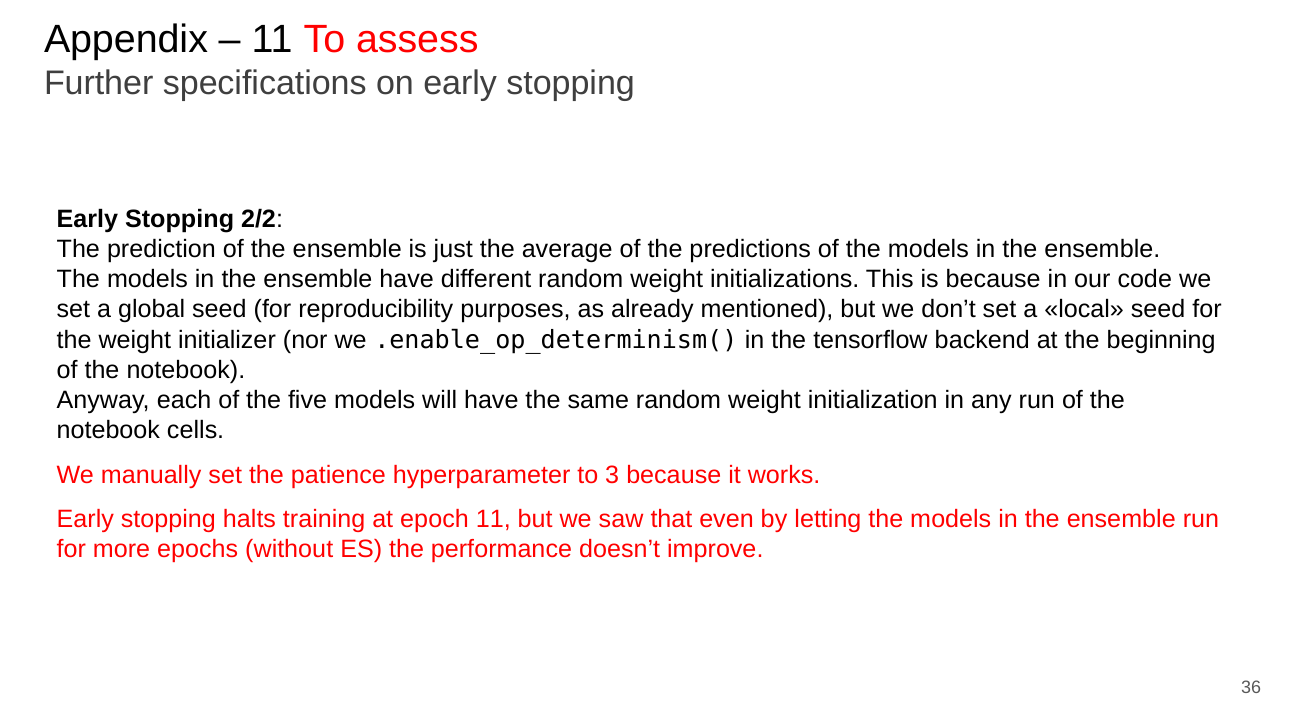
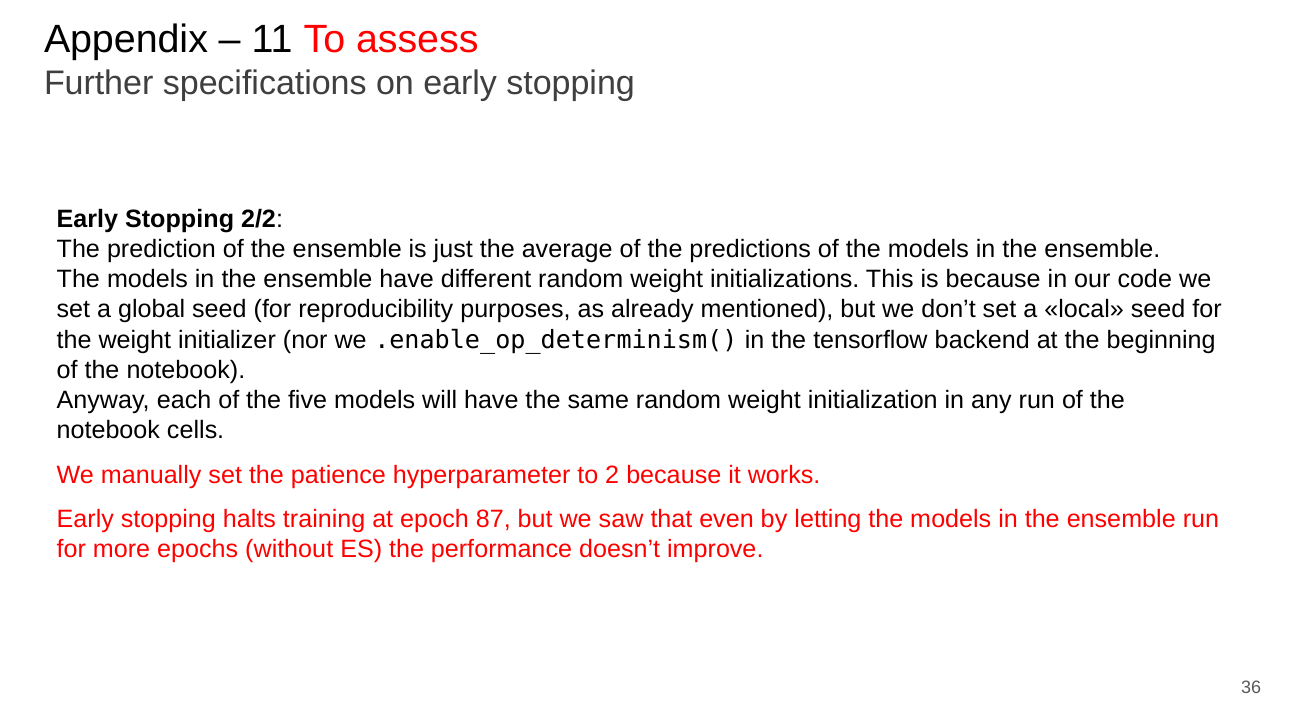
3: 3 -> 2 (612, 476)
epoch 11: 11 -> 87 (493, 519)
